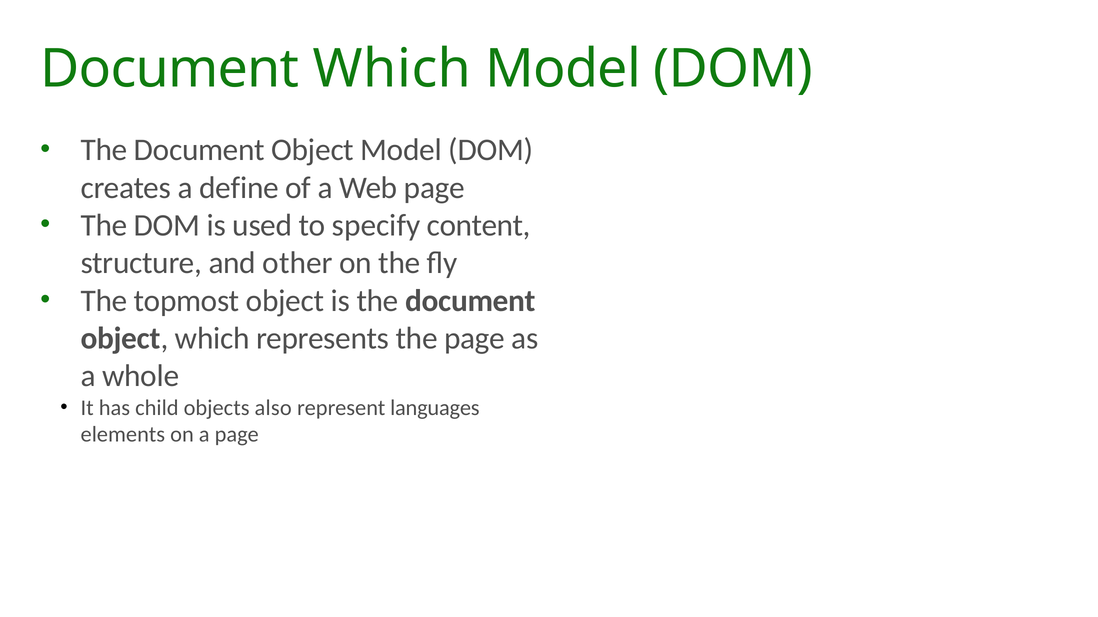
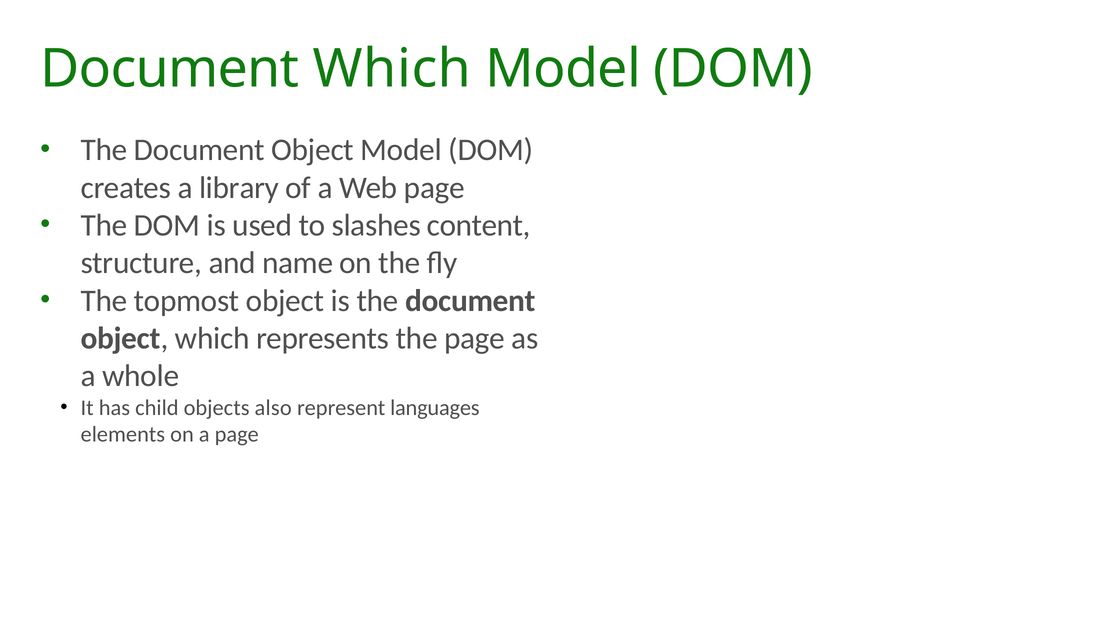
define: define -> library (239, 188)
specify: specify -> slashes (376, 226)
other: other -> name (298, 263)
